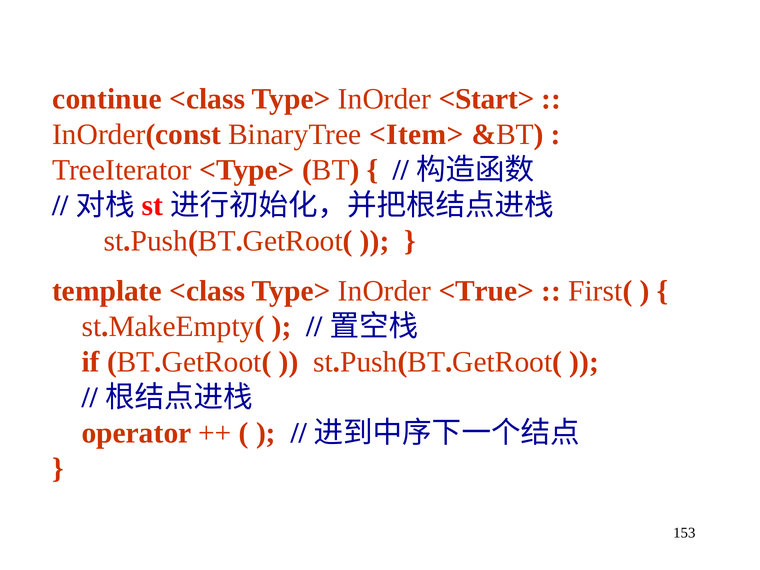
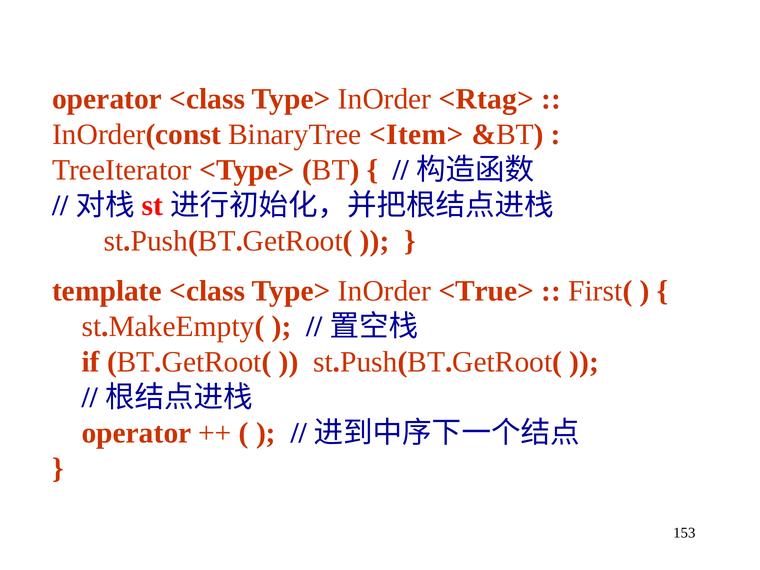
continue: continue -> operator (107, 99)
<Start>: <Start> -> <Rtag> (486, 99)
